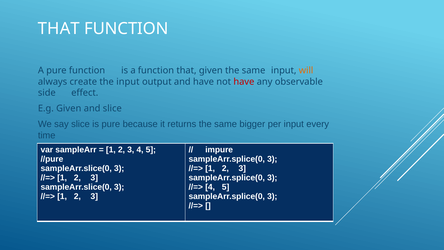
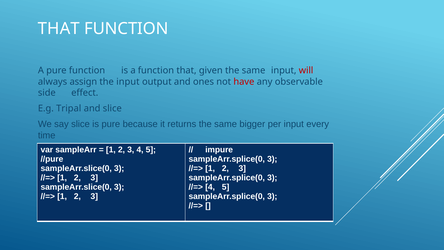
will colour: orange -> red (306, 70)
create: create -> assign (83, 82)
and have: have -> ones (203, 82)
E.g Given: Given -> Tripal (69, 108)
